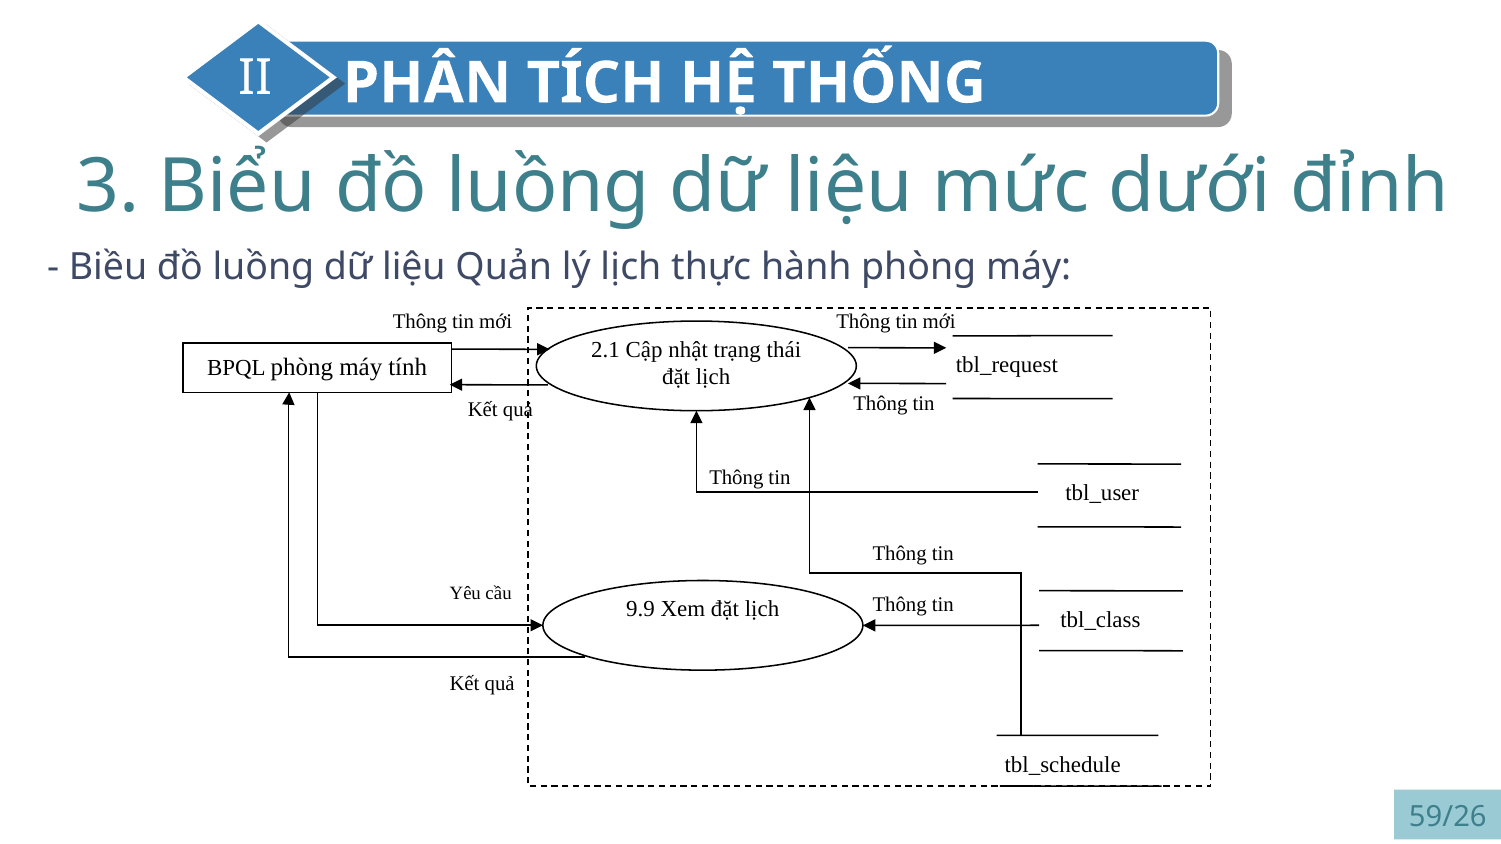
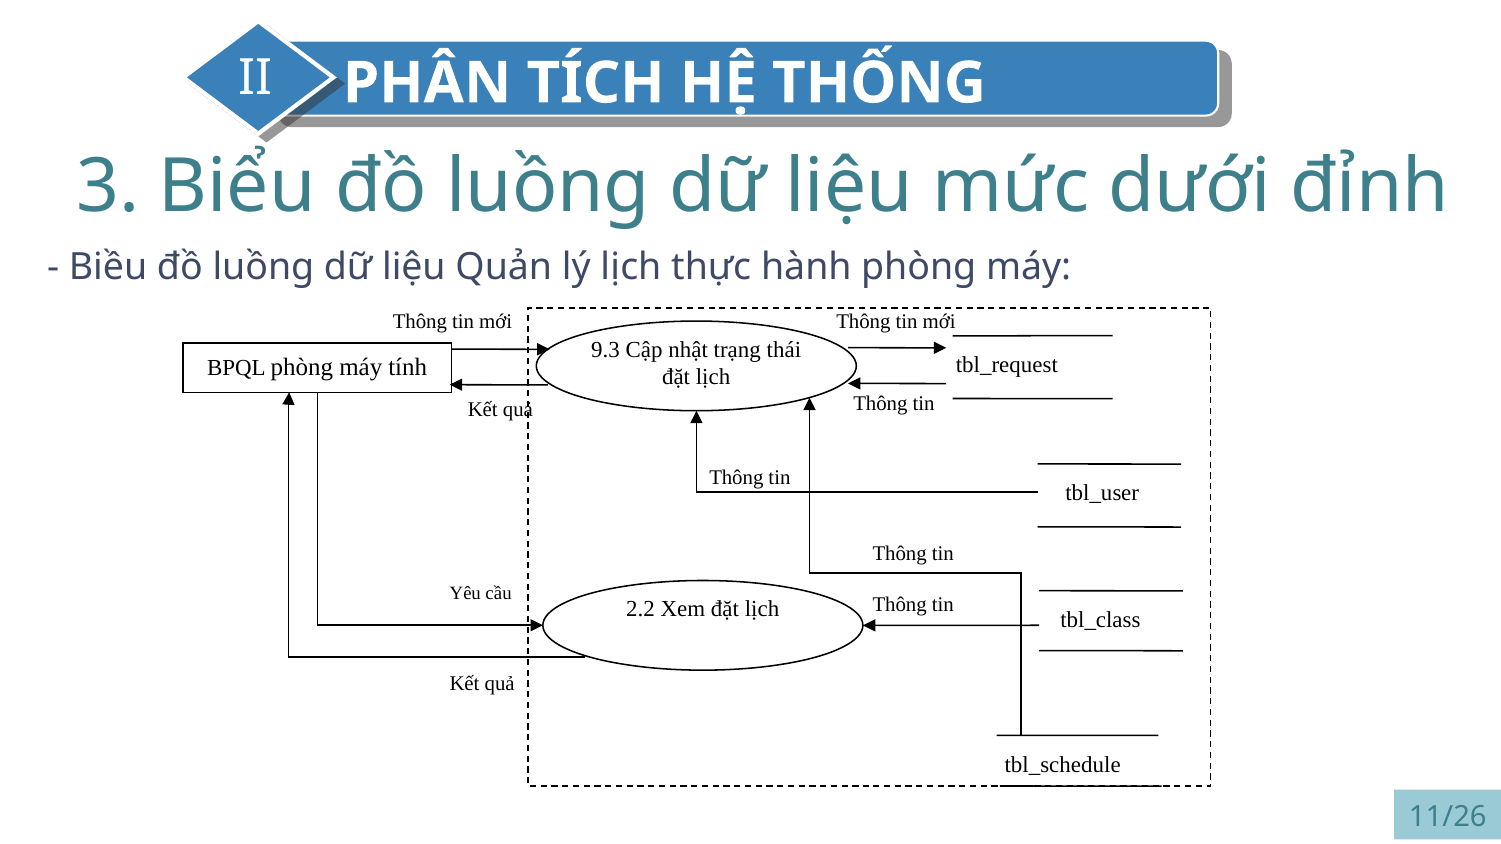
2.1: 2.1 -> 9.3 (606, 350)
9.9: 9.9 -> 2.2 (640, 609)
59/26: 59/26 -> 11/26 (1448, 817)
